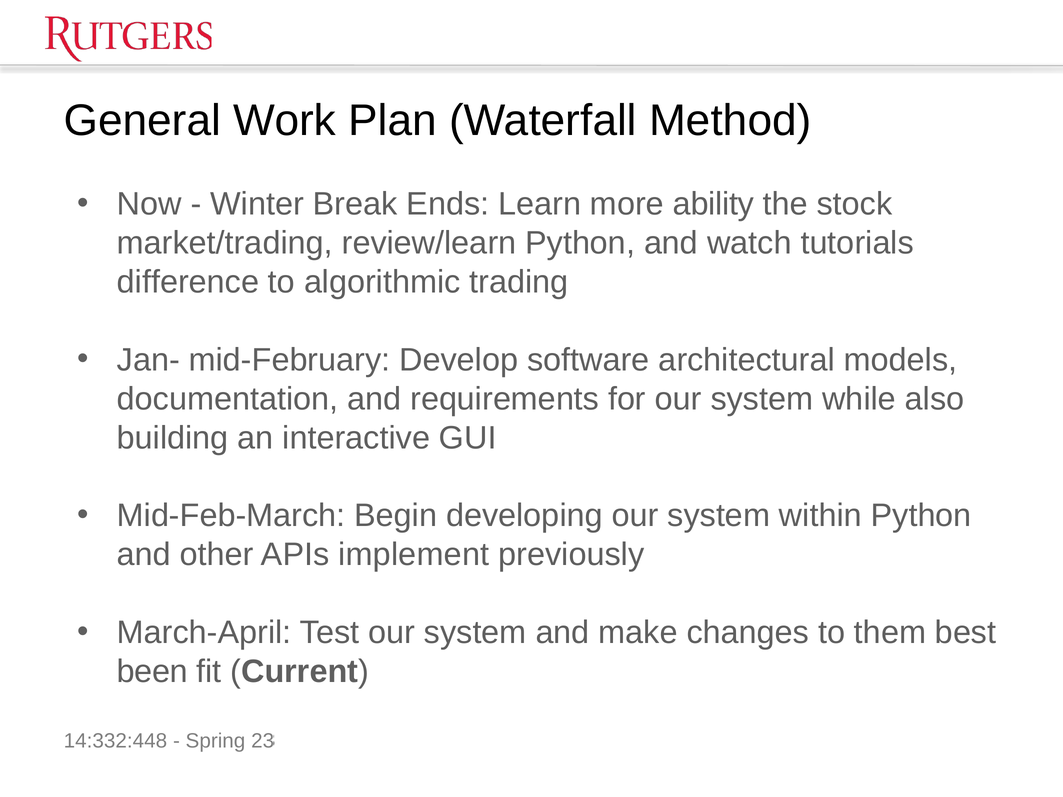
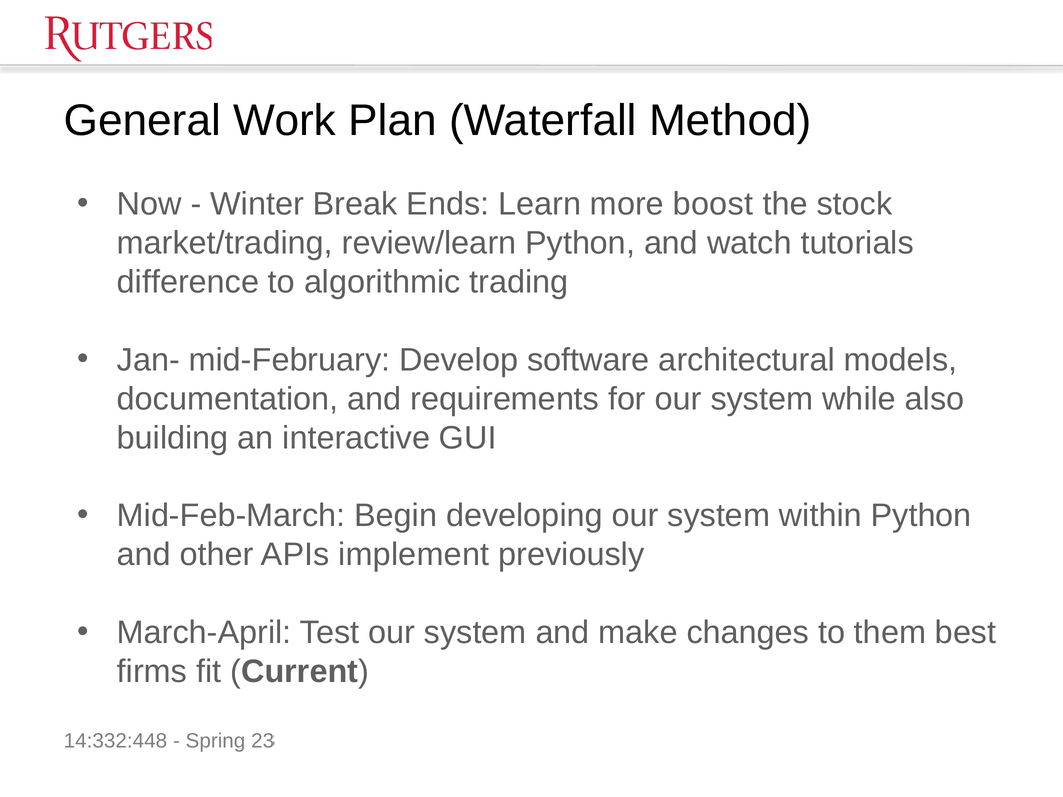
ability: ability -> boost (713, 204)
been: been -> firms (152, 672)
